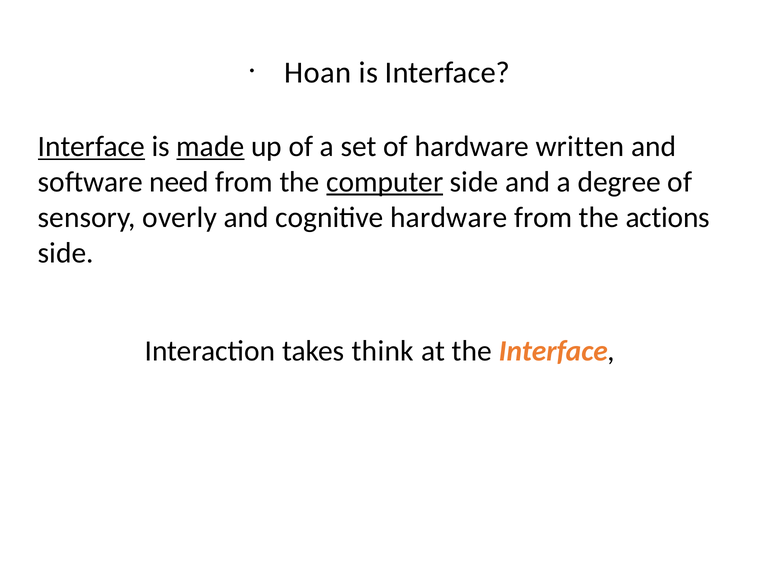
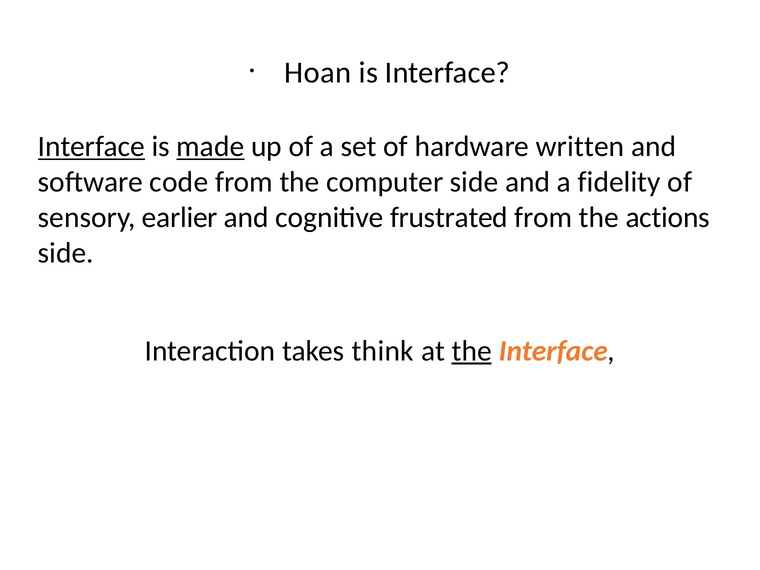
need: need -> code (179, 182)
computer underline: present -> none (385, 182)
degree: degree -> fidelity (619, 182)
overly: overly -> earlier (180, 217)
cognitive hardware: hardware -> frustrated (449, 217)
the underline: none -> present (472, 351)
